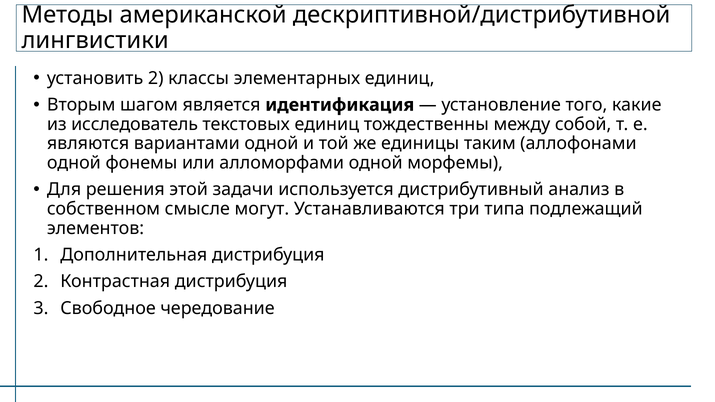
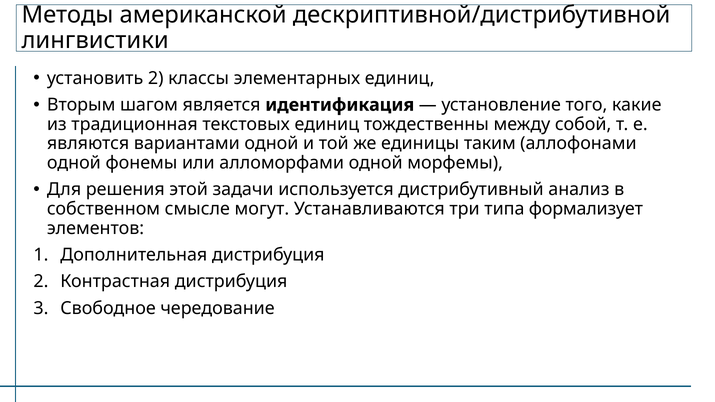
исследователь: исследователь -> традиционная (135, 124)
подлежащий: подлежащий -> формализует (586, 209)
